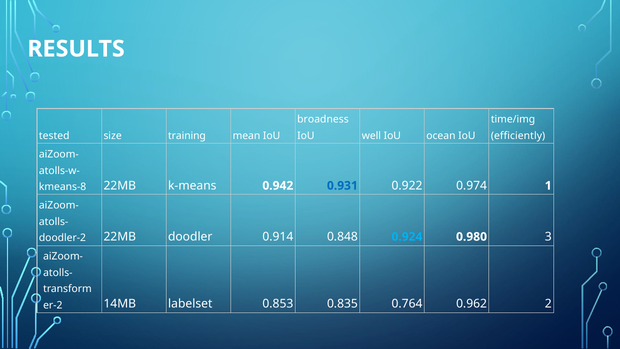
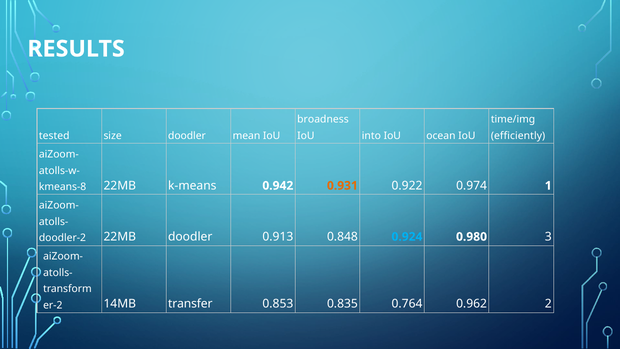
size training: training -> doodler (187, 136)
well: well -> into (371, 136)
0.931 colour: blue -> orange (342, 186)
0.914: 0.914 -> 0.913 (278, 237)
labelset: labelset -> transfer (190, 304)
